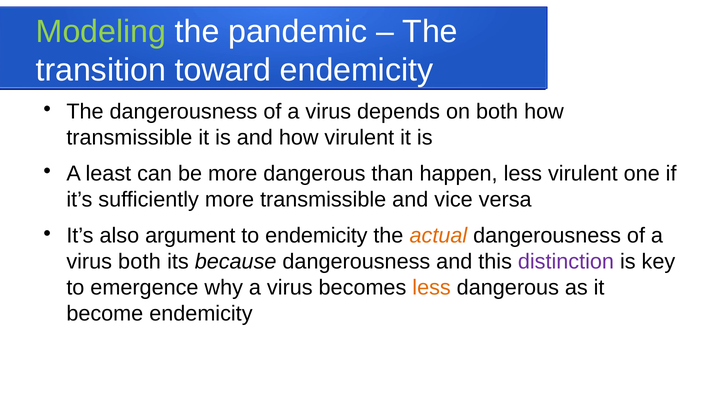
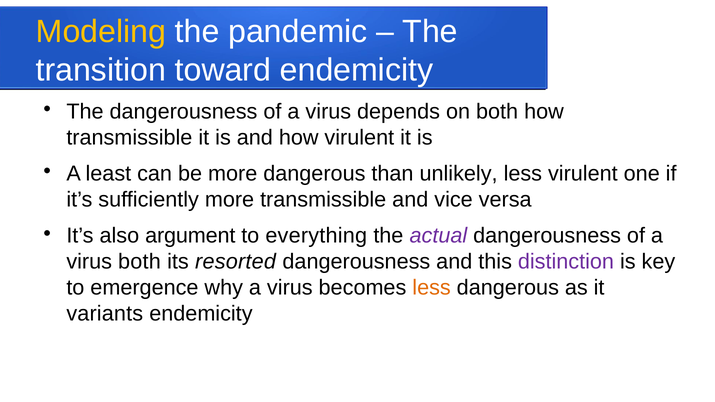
Modeling colour: light green -> yellow (101, 31)
happen: happen -> unlikely (459, 174)
to endemicity: endemicity -> everything (316, 236)
actual colour: orange -> purple (438, 236)
because: because -> resorted (236, 262)
become: become -> variants (105, 314)
